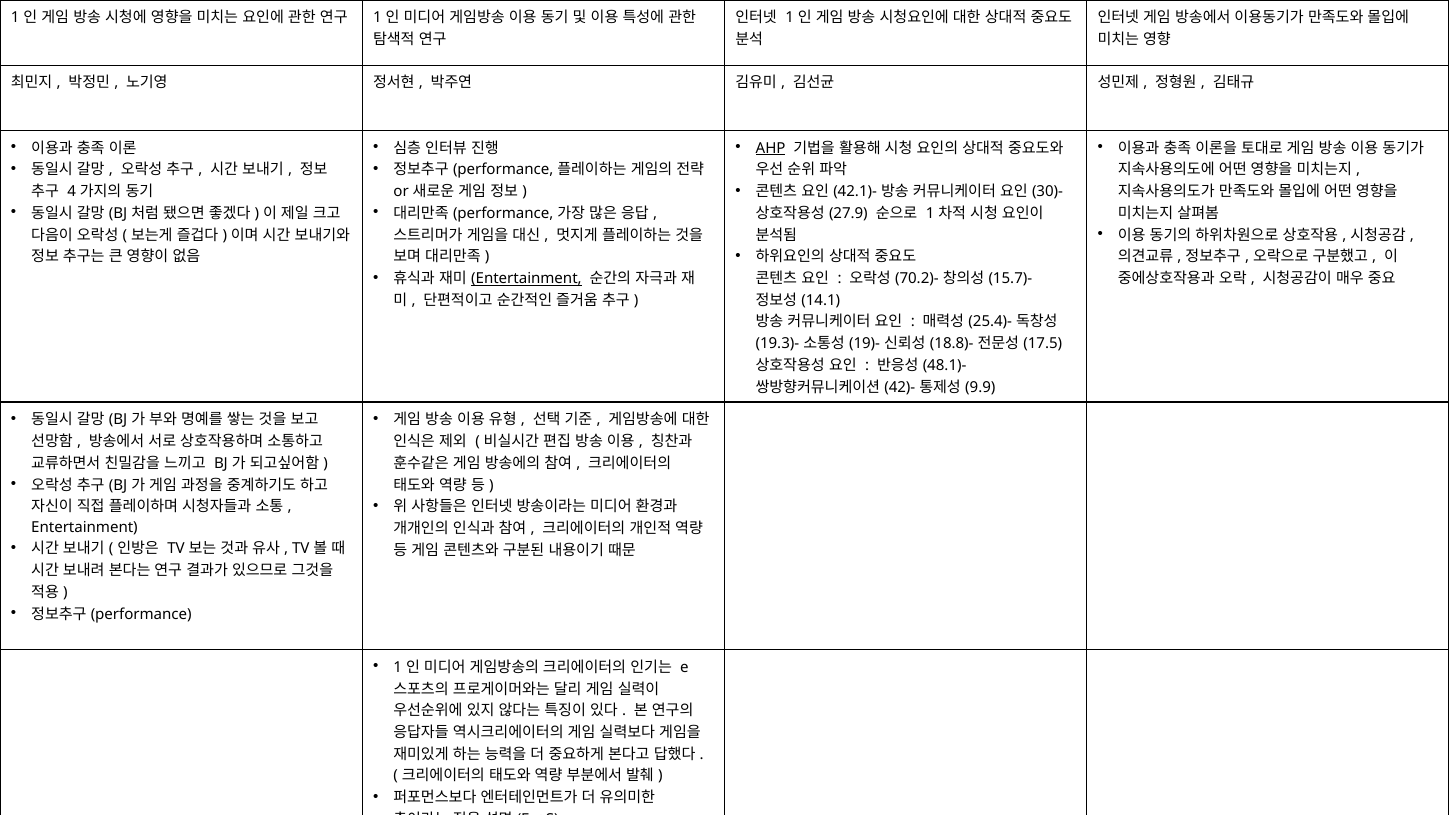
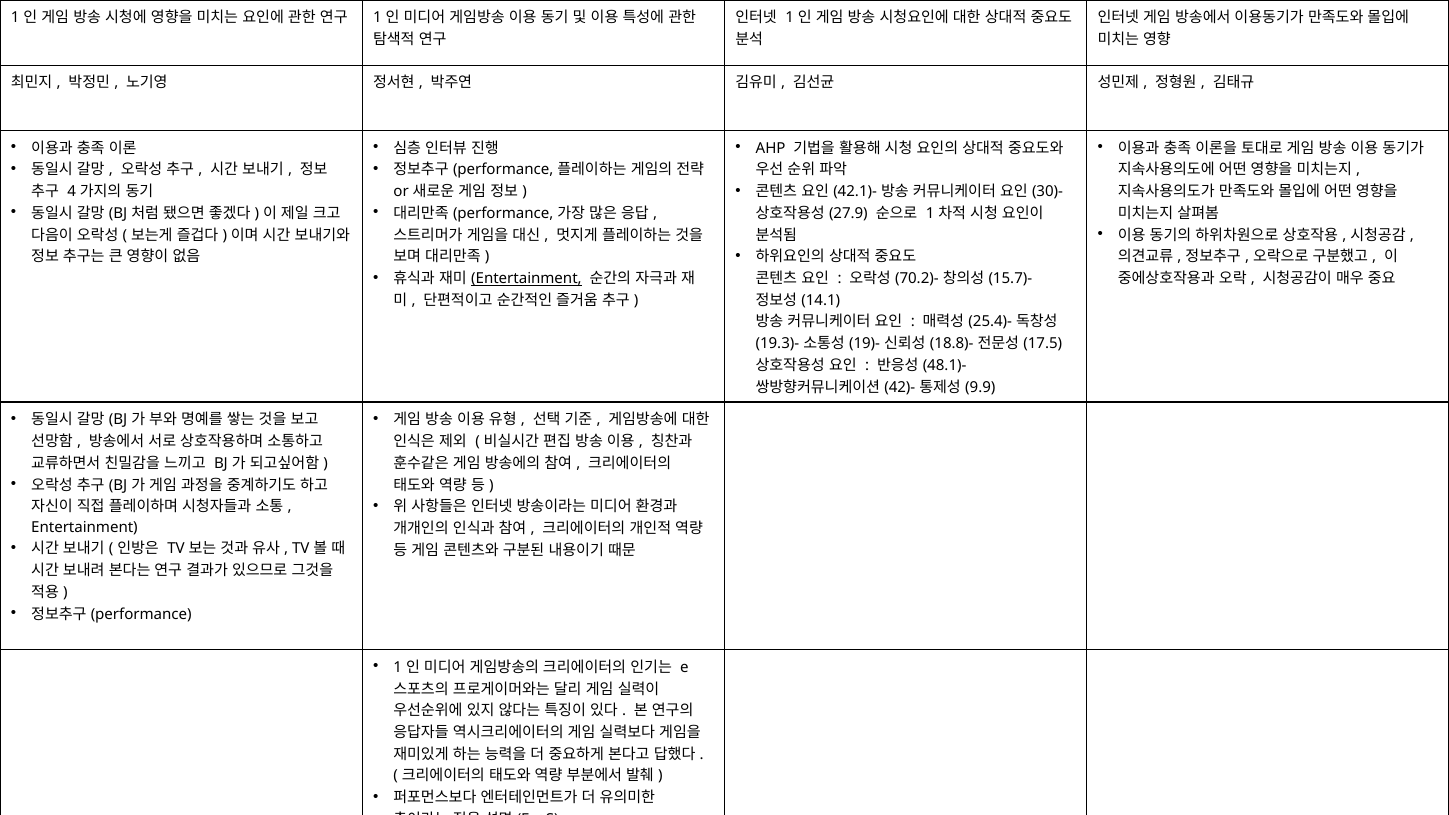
AHP underline: present -> none (771, 148)
